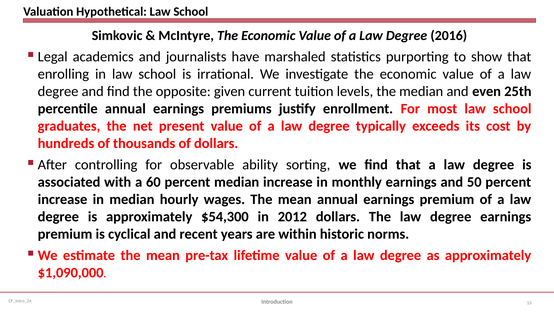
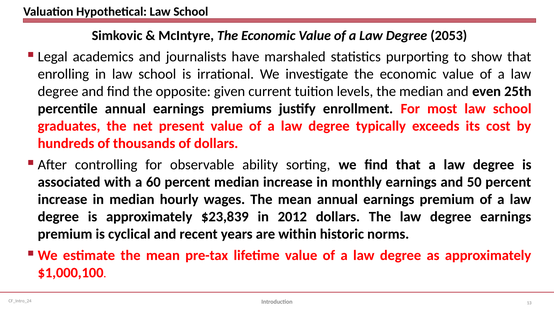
2016: 2016 -> 2053 (449, 36)
$54,300: $54,300 -> $23,839 (225, 216)
$1,090,000: $1,090,000 -> $1,000,100 (71, 272)
